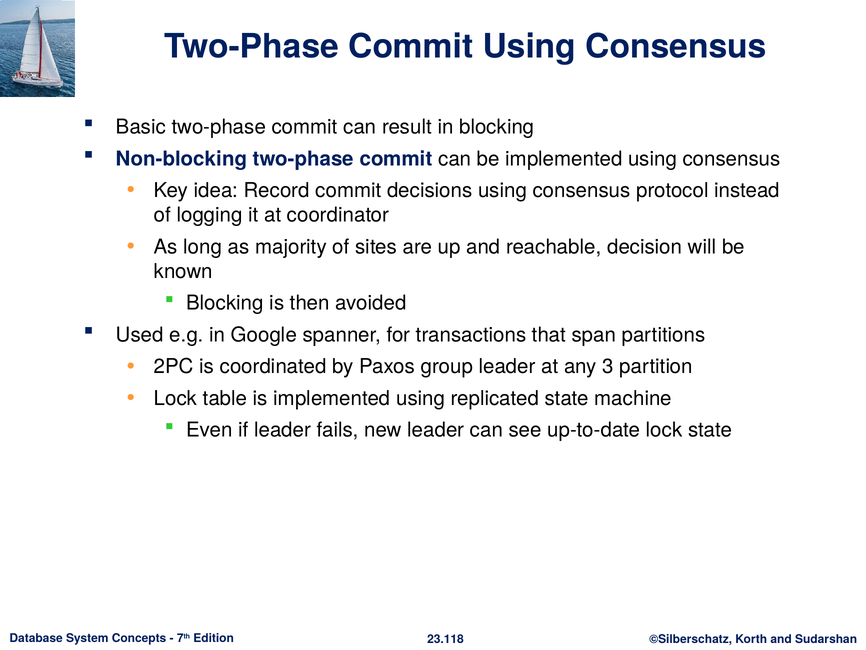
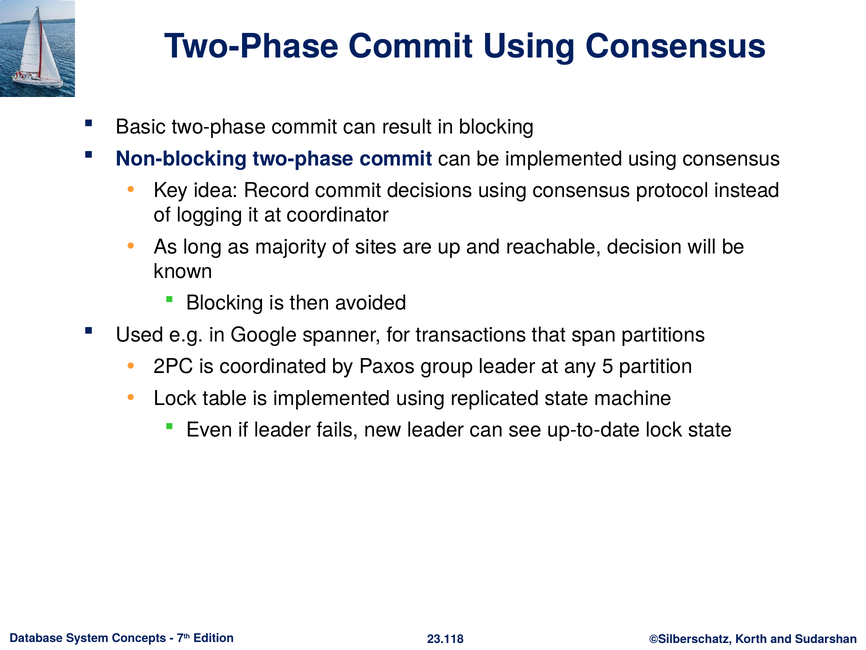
3: 3 -> 5 (608, 366)
